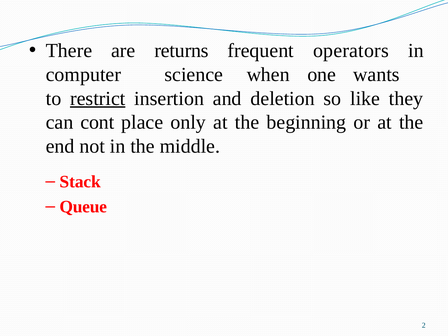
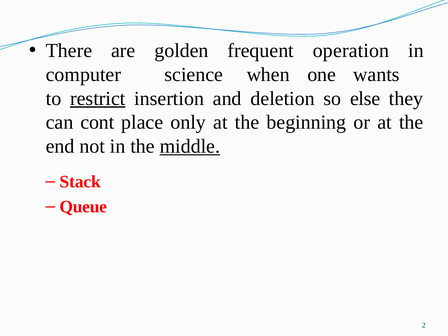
returns: returns -> golden (182, 51)
operators: operators -> operation (351, 51)
like: like -> else (365, 98)
middle underline: none -> present (190, 146)
